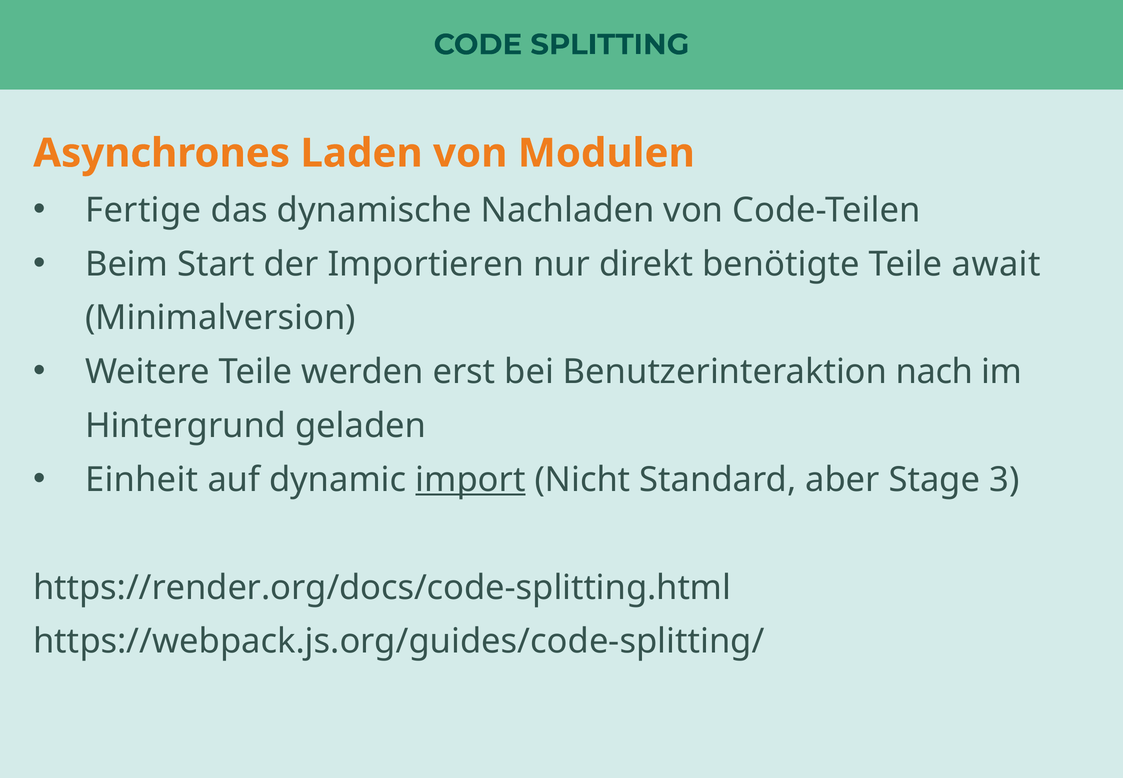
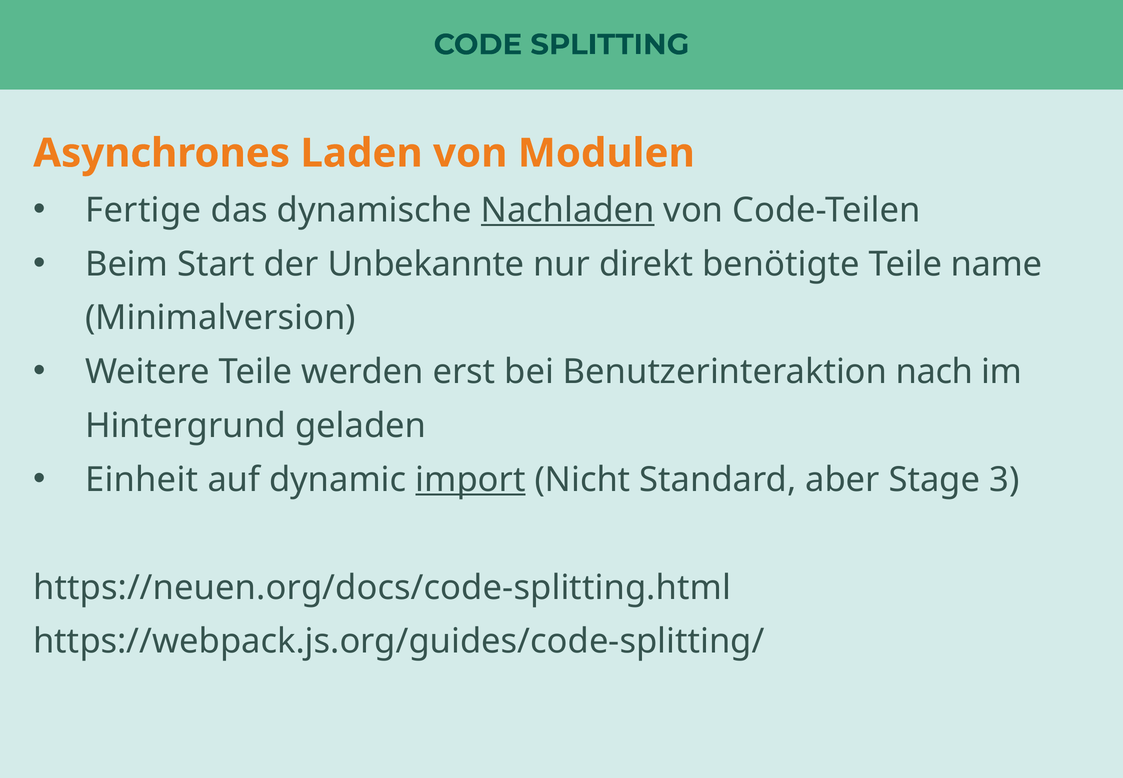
Nachladen underline: none -> present (568, 210)
Importieren: Importieren -> Unbekannte (426, 264)
await: await -> name (997, 264)
https://render.org/docs/code-splitting.html: https://render.org/docs/code-splitting.html -> https://neuen.org/docs/code-splitting.html (382, 587)
